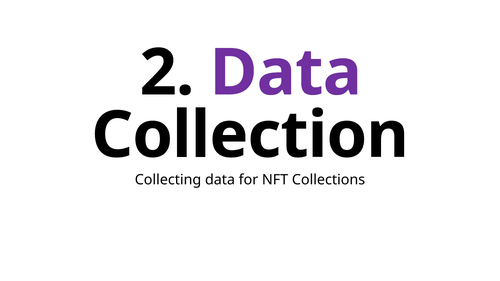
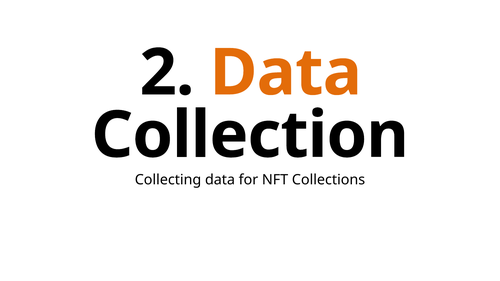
Data colour: purple -> orange (286, 73)
